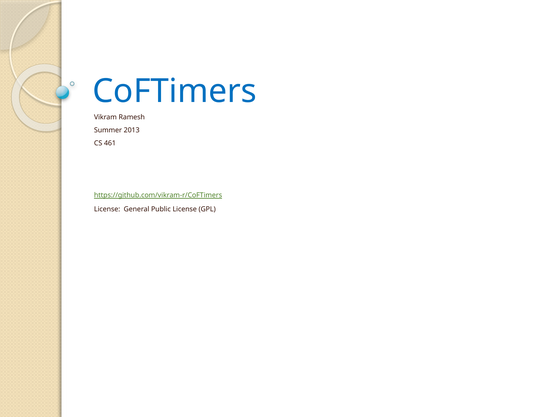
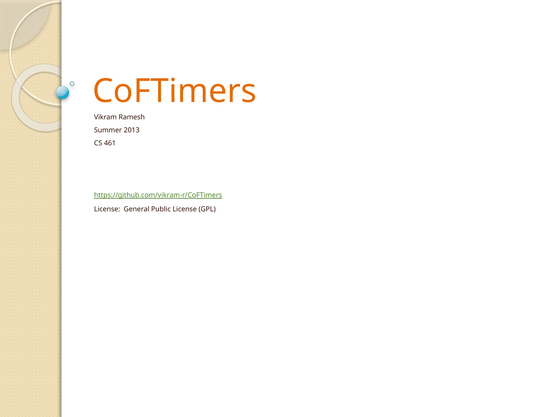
CoFTimers colour: blue -> orange (175, 91)
